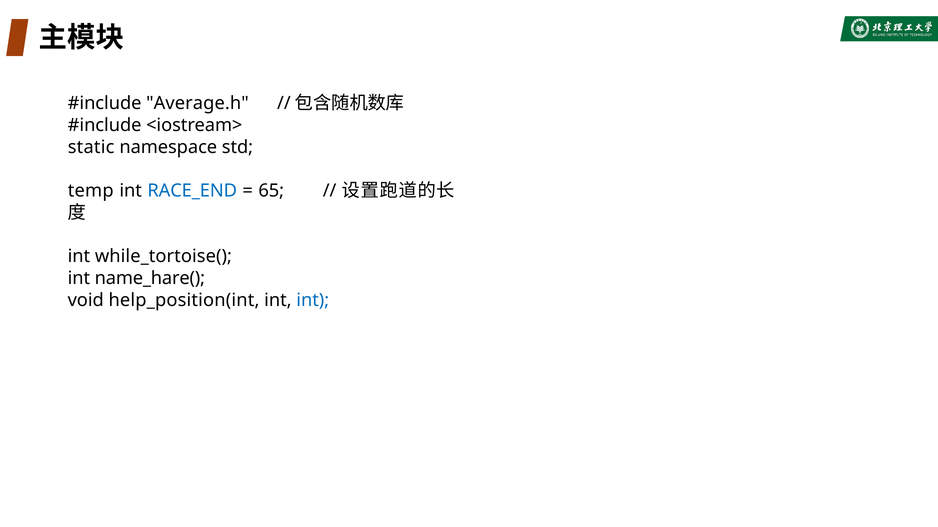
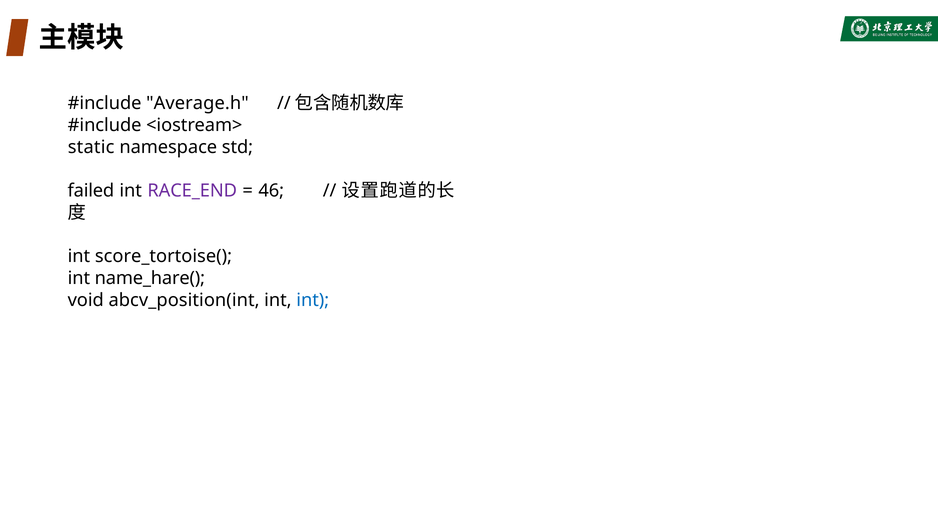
temp: temp -> failed (91, 191)
RACE_END colour: blue -> purple (192, 191)
65: 65 -> 46 (271, 191)
while_tortoise(: while_tortoise( -> score_tortoise( (163, 257)
help_position(int: help_position(int -> abcv_position(int (184, 300)
